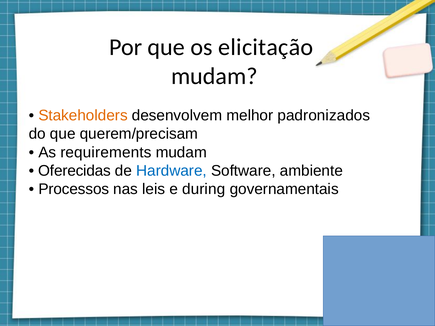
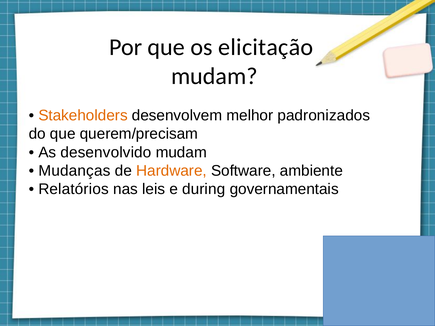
requirements: requirements -> desenvolvido (106, 152)
Oferecidas: Oferecidas -> Mudanças (74, 171)
Hardware colour: blue -> orange (171, 171)
Processos: Processos -> Relatórios (74, 189)
